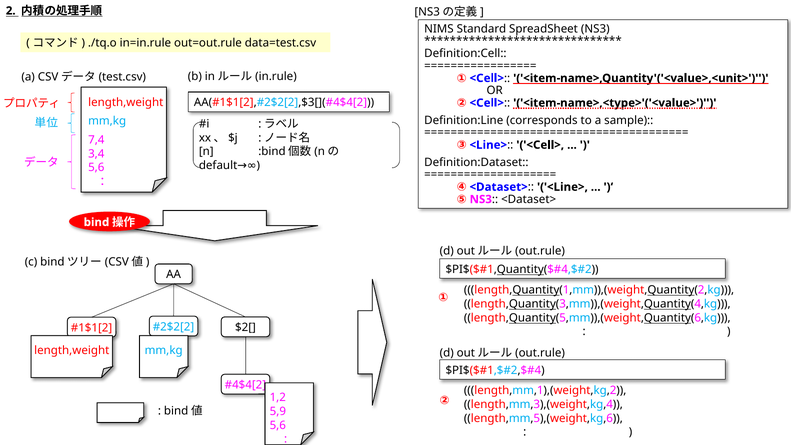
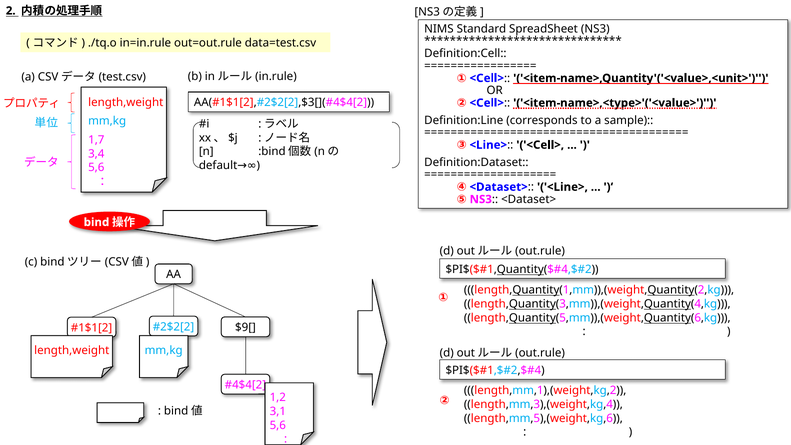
7,4: 7,4 -> 1,7 (96, 140)
$2[: $2[ -> $9[ (245, 328)
5,9: 5,9 -> 3,1 (278, 411)
